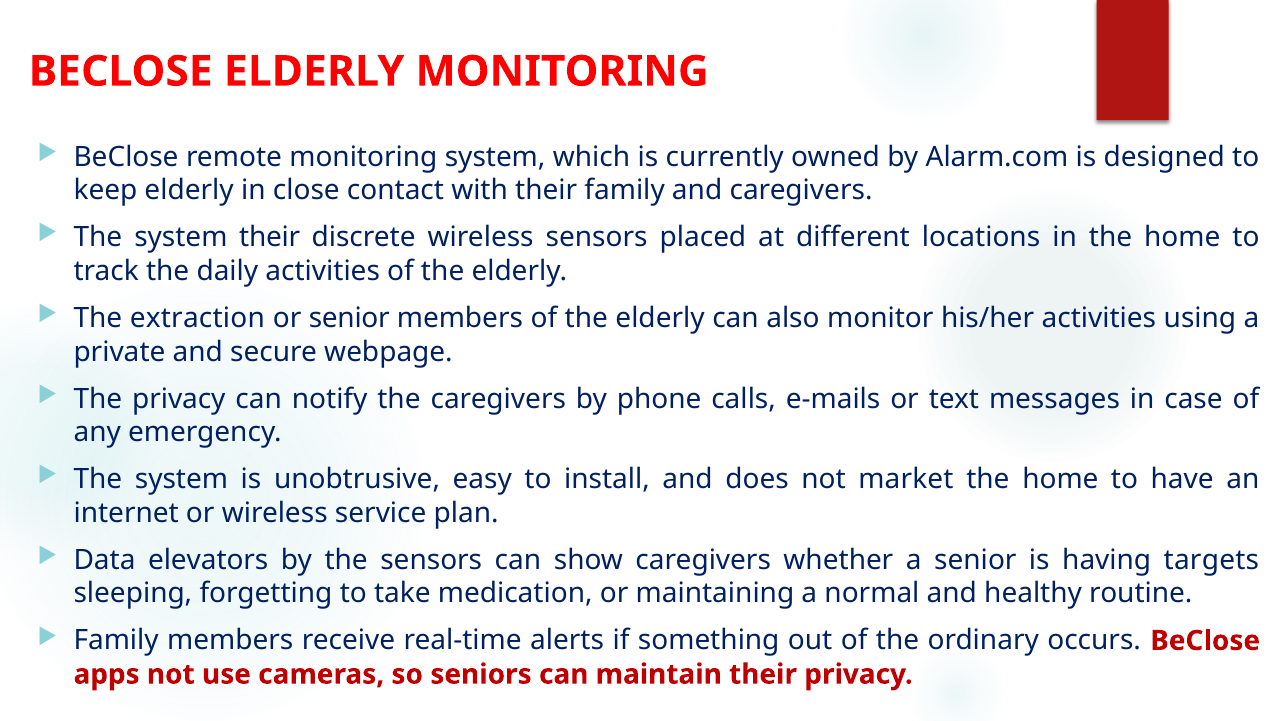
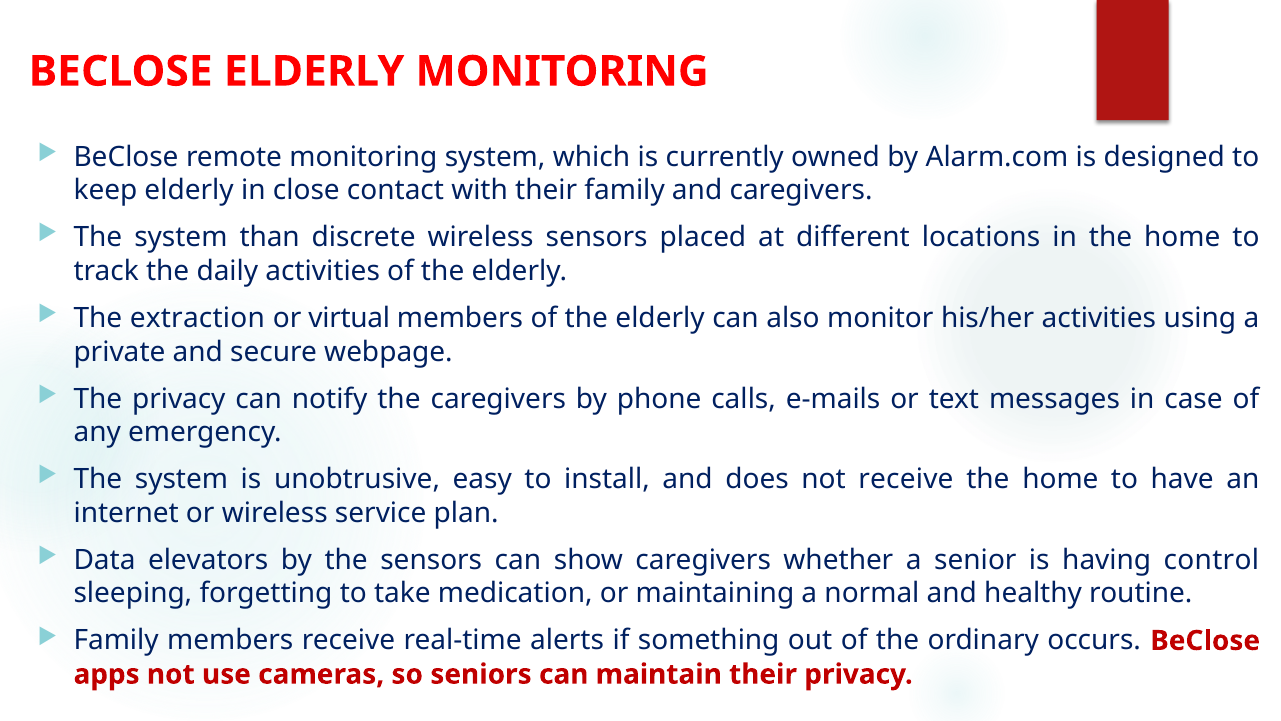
system their: their -> than (270, 237)
or senior: senior -> virtual (349, 318)
not market: market -> receive (906, 479)
targets: targets -> control (1211, 560)
